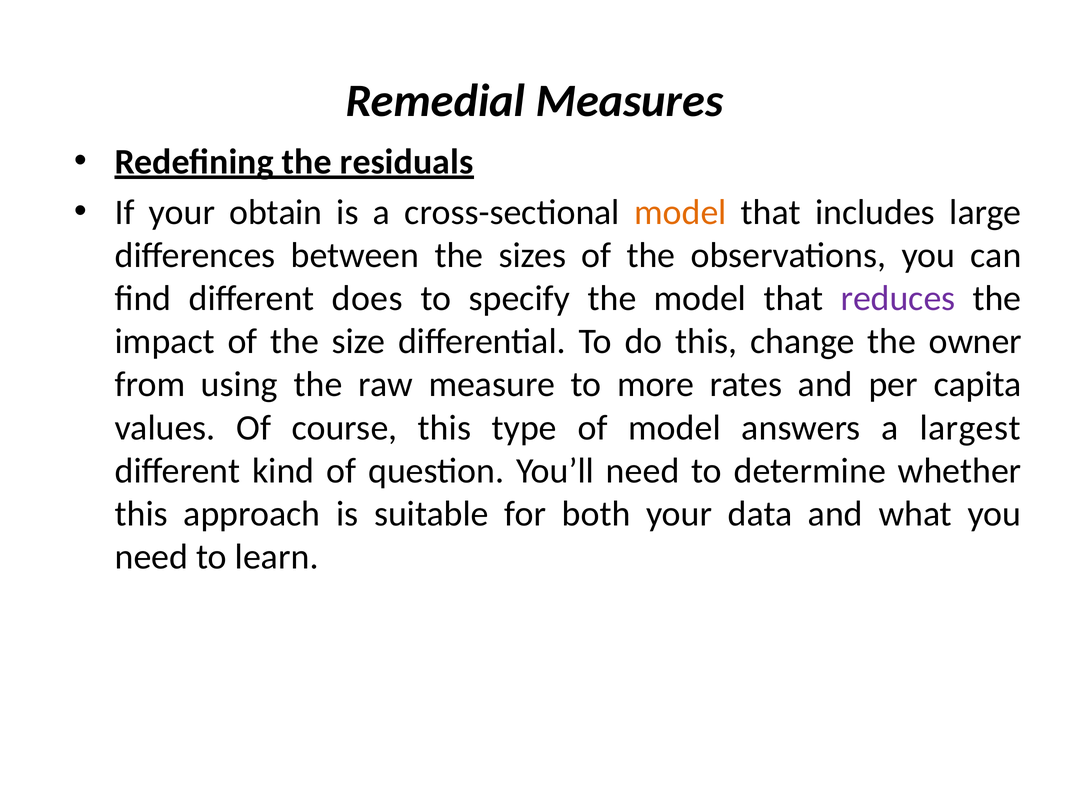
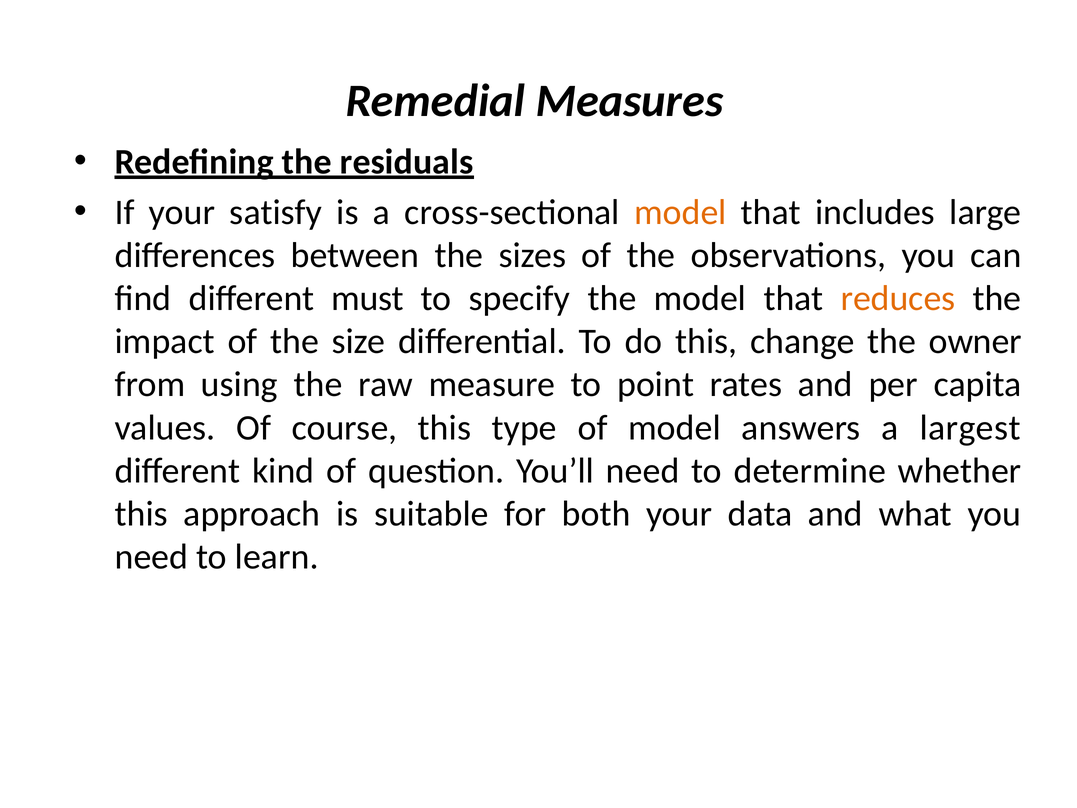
obtain: obtain -> satisfy (276, 212)
does: does -> must (368, 298)
reduces colour: purple -> orange (898, 298)
more: more -> point (656, 384)
